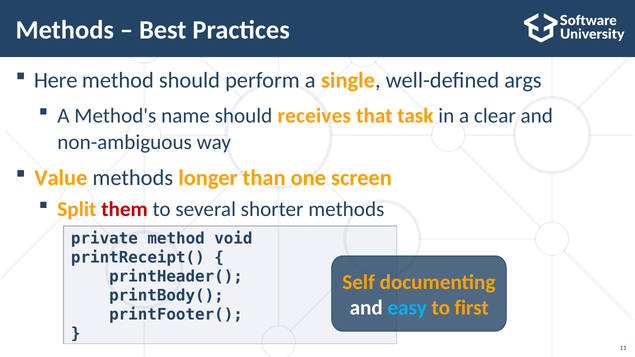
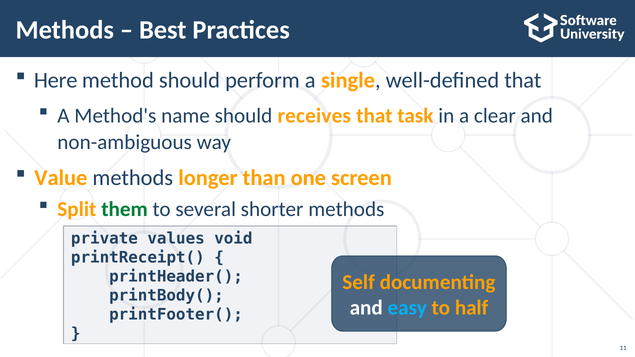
well-defined args: args -> that (523, 81)
them colour: red -> green (125, 209)
private method: method -> values (176, 239)
first: first -> half (472, 308)
